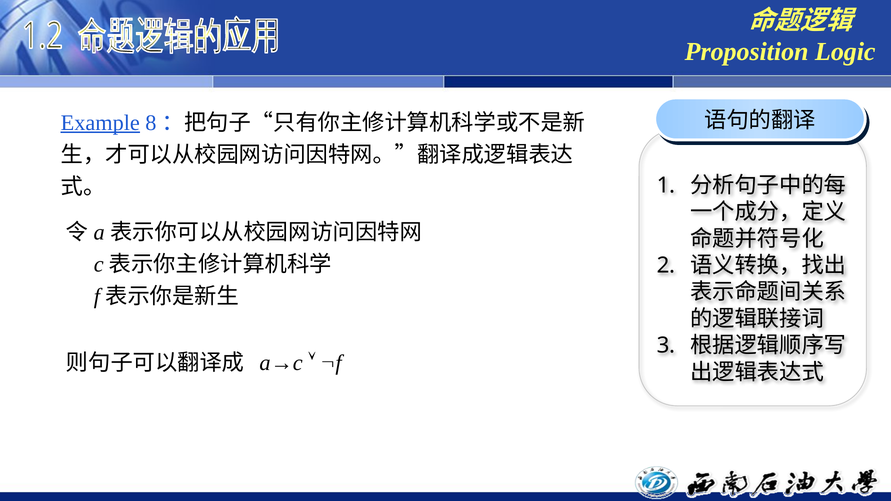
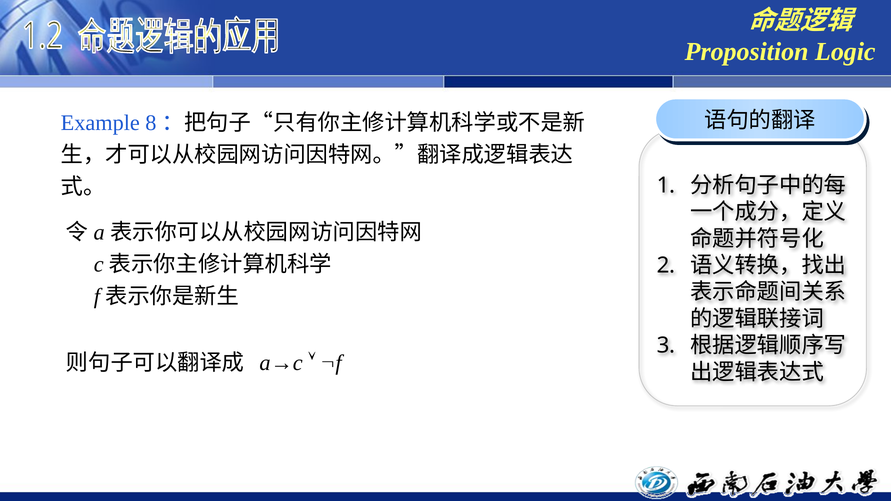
Example underline: present -> none (100, 123)
